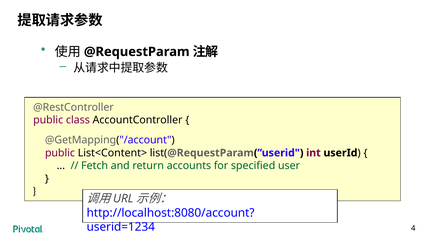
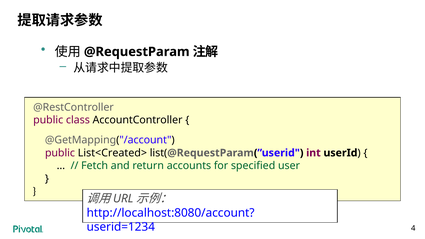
List<Content>: List<Content> -> List<Created> (112, 153)
